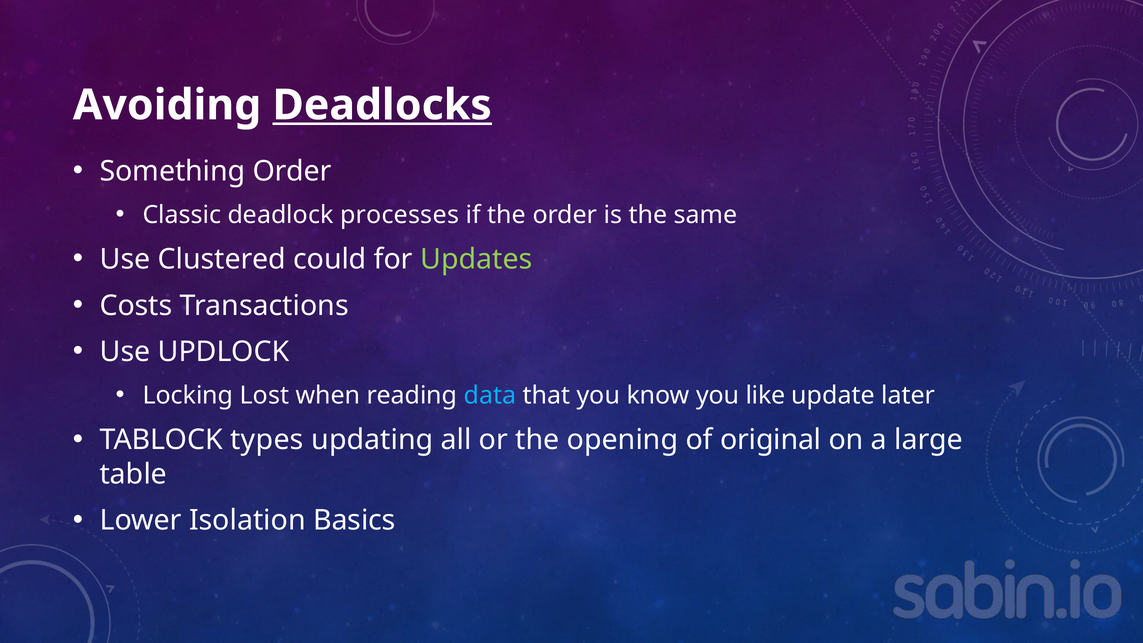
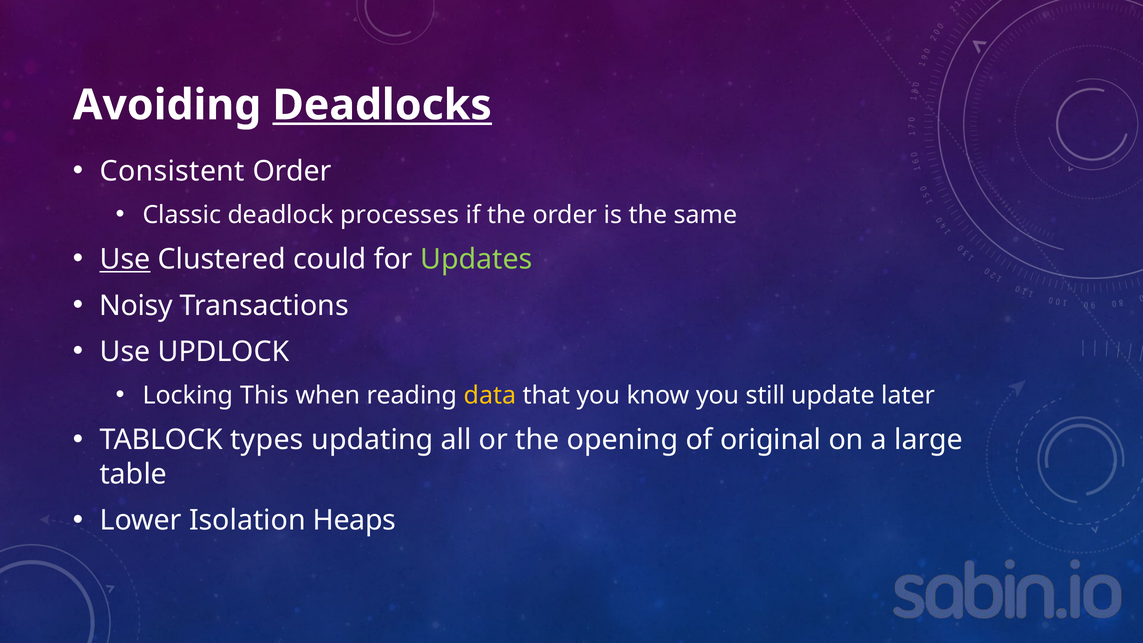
Something: Something -> Consistent (172, 171)
Use underline: none -> present (125, 259)
Costs: Costs -> Noisy (136, 306)
Lost: Lost -> This (264, 396)
data colour: light blue -> yellow (490, 396)
like: like -> still (766, 396)
Basics: Basics -> Heaps (354, 520)
